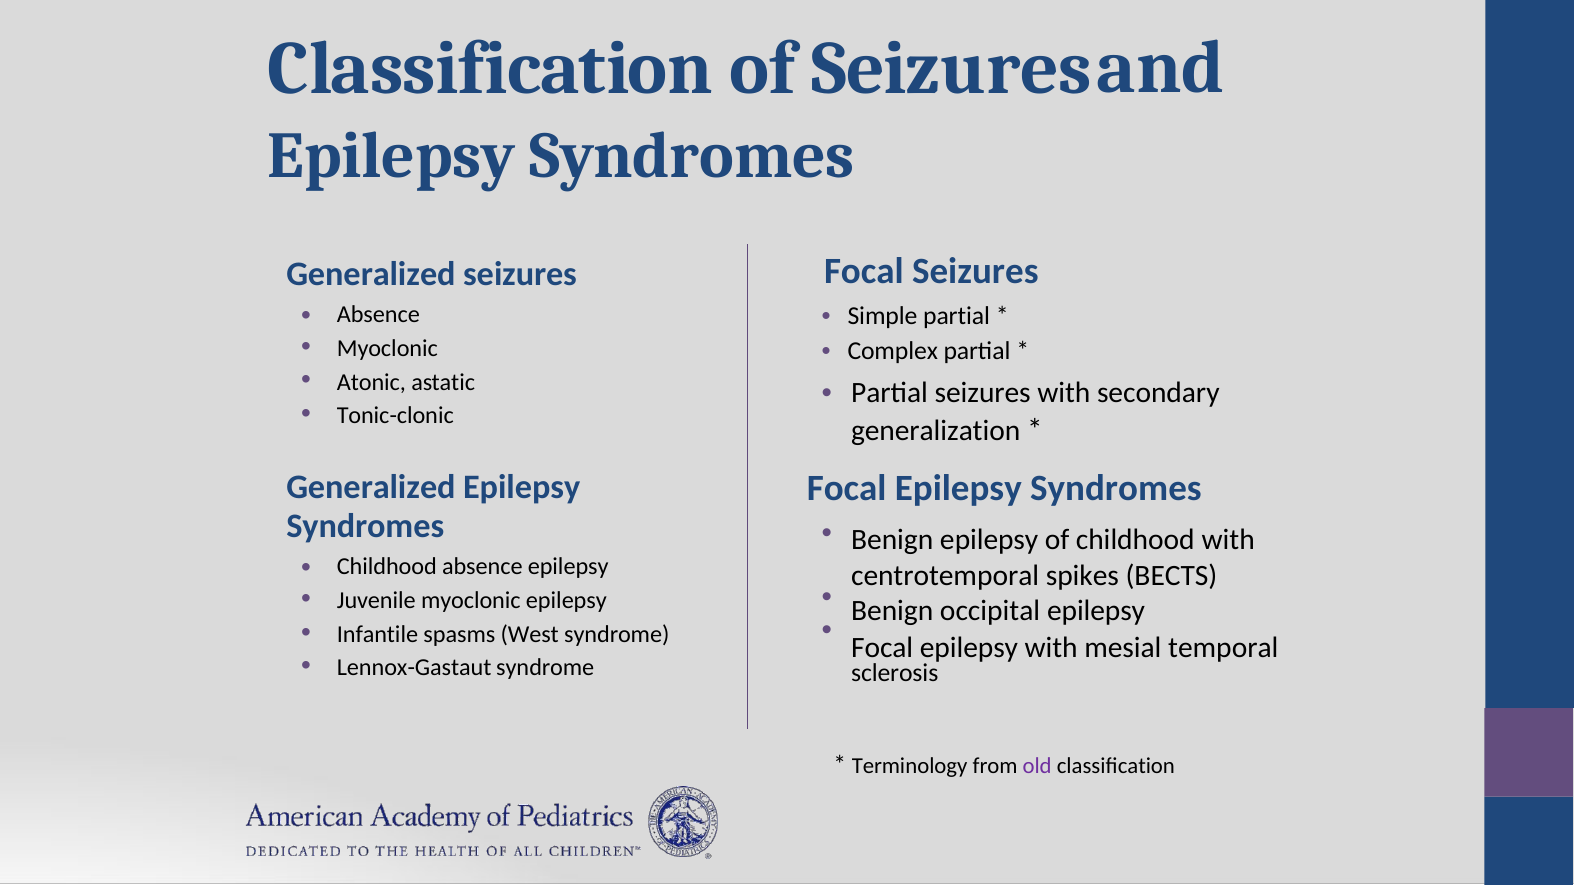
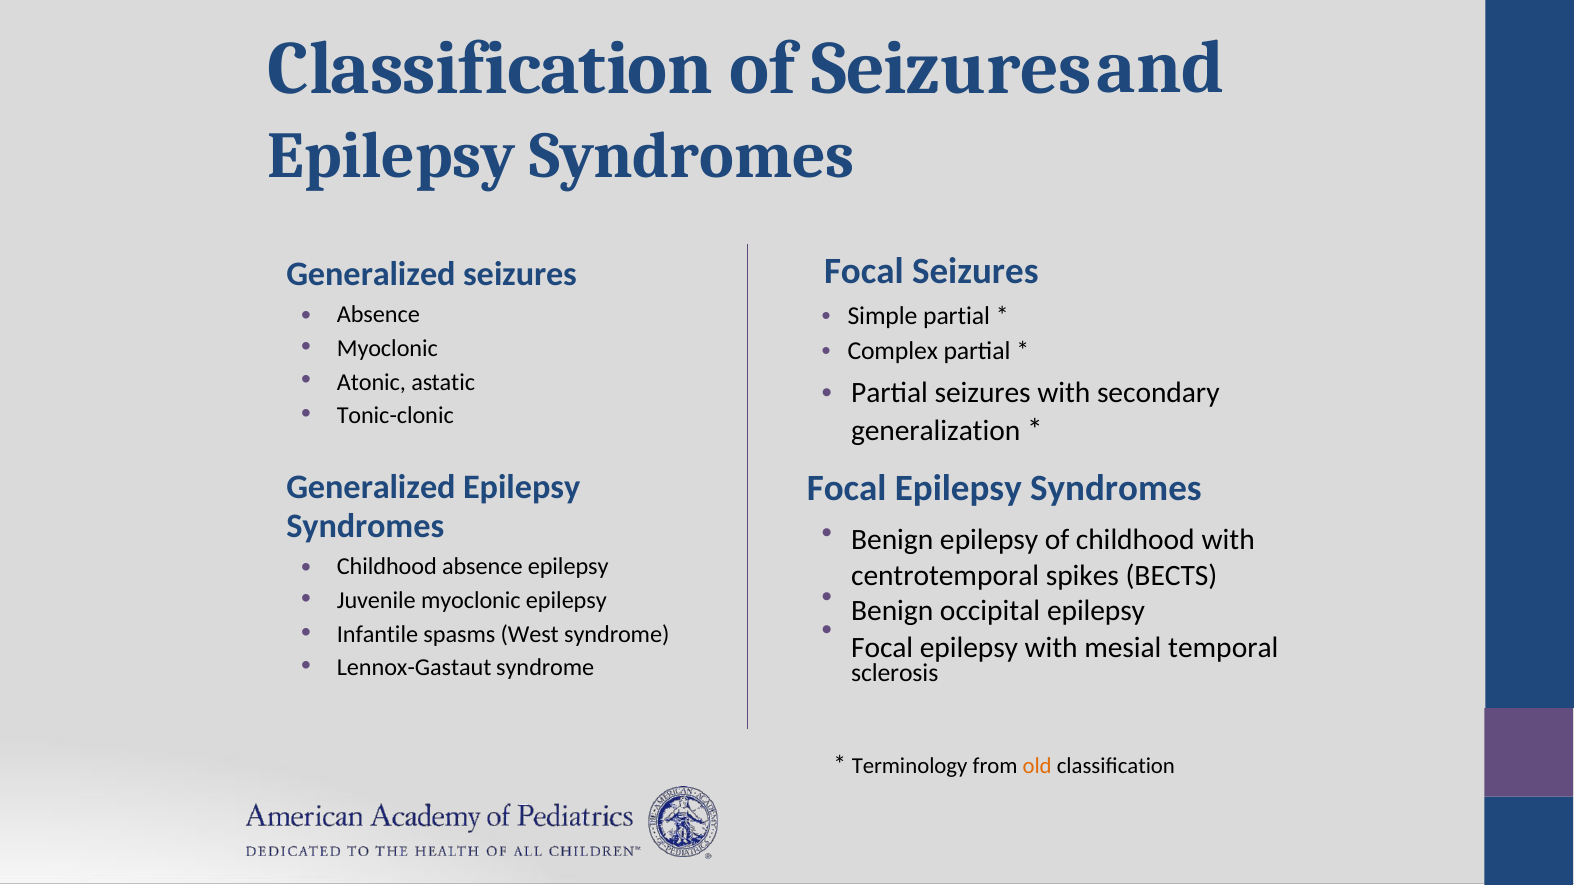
old colour: purple -> orange (1037, 766)
